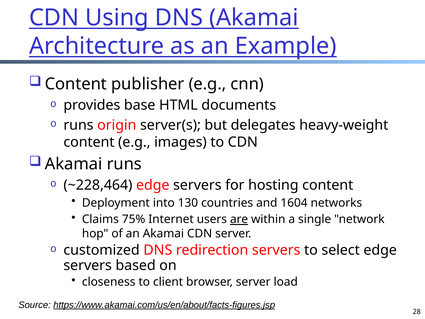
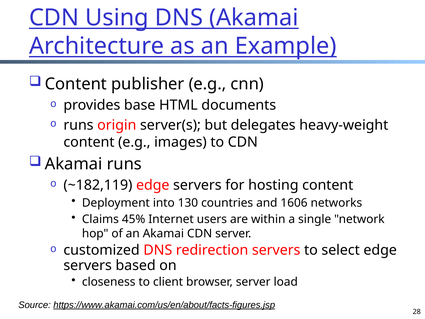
~228,464: ~228,464 -> ~182,119 (98, 185)
1604: 1604 -> 1606 (294, 203)
75%: 75% -> 45% (134, 219)
are underline: present -> none (239, 219)
